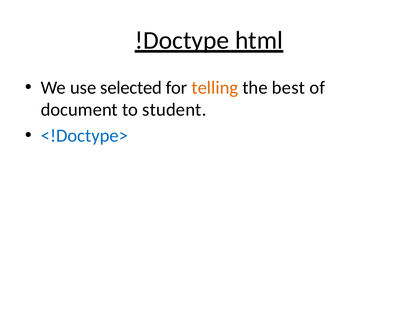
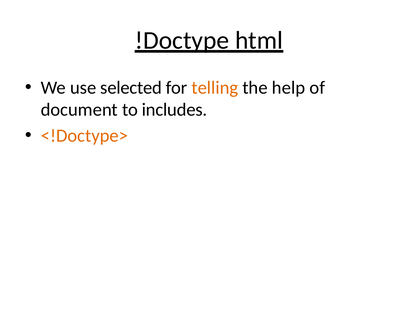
best: best -> help (289, 88)
student: student -> includes (174, 110)
<!Doctype> colour: blue -> orange (84, 136)
